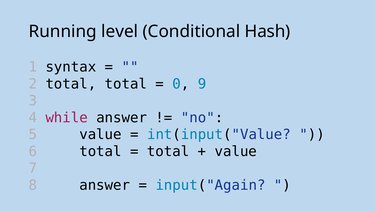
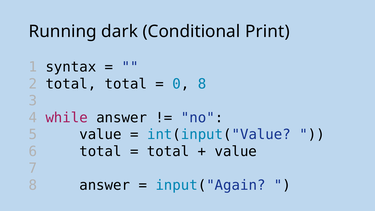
level: level -> dark (120, 32)
Hash: Hash -> Print (267, 32)
0 9: 9 -> 8 (202, 84)
